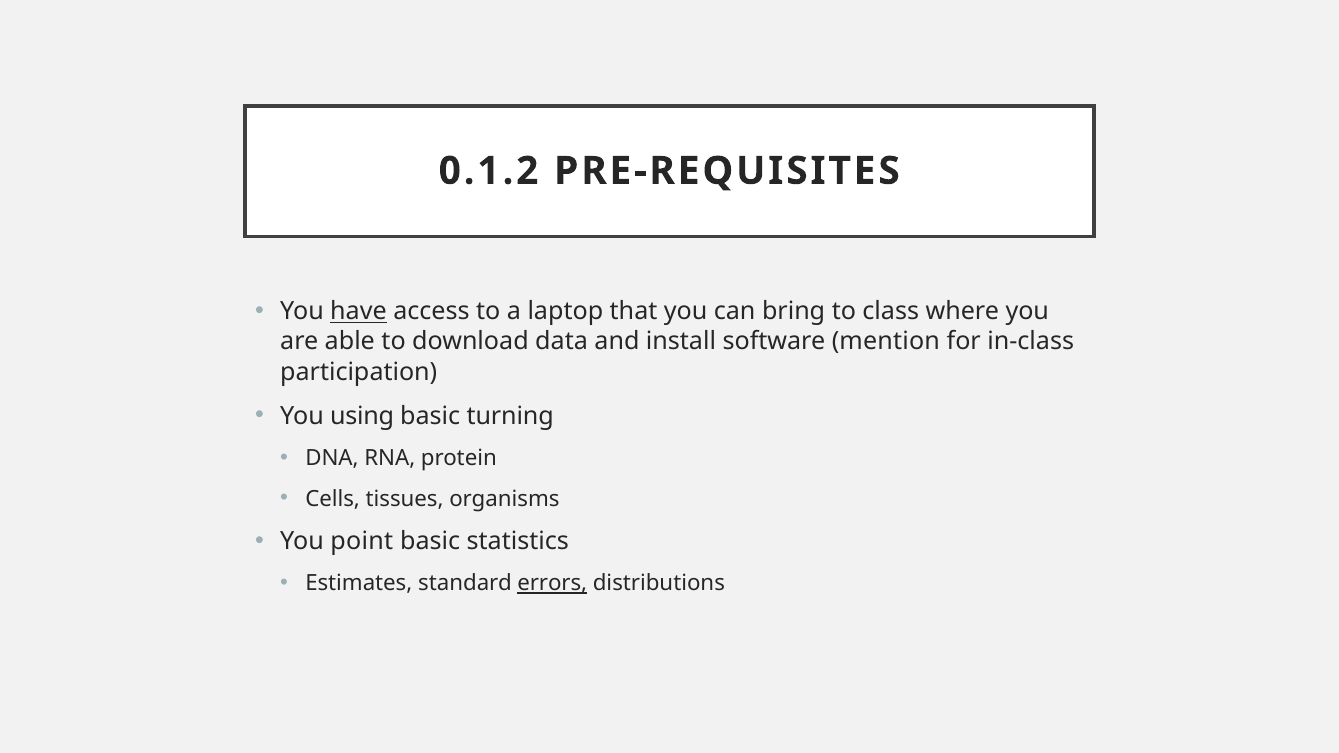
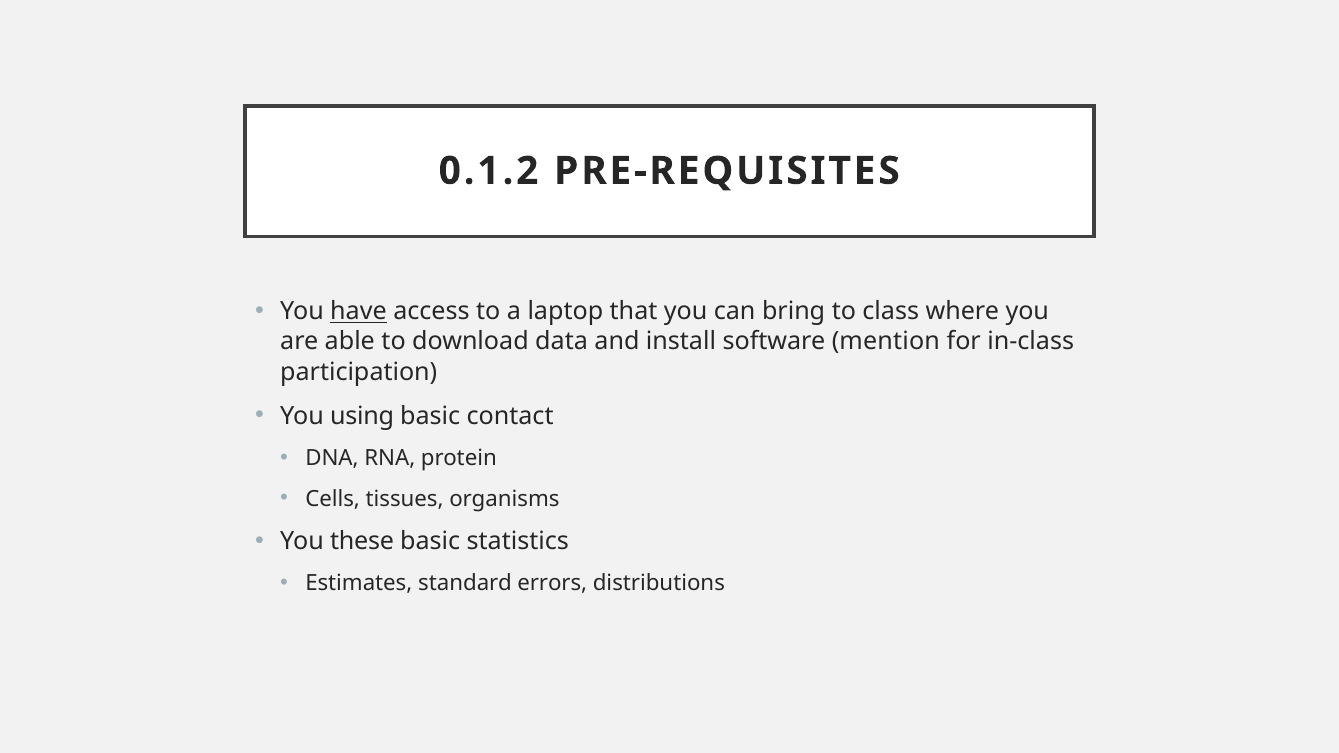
turning: turning -> contact (510, 416)
point: point -> these (362, 541)
errors underline: present -> none (552, 584)
